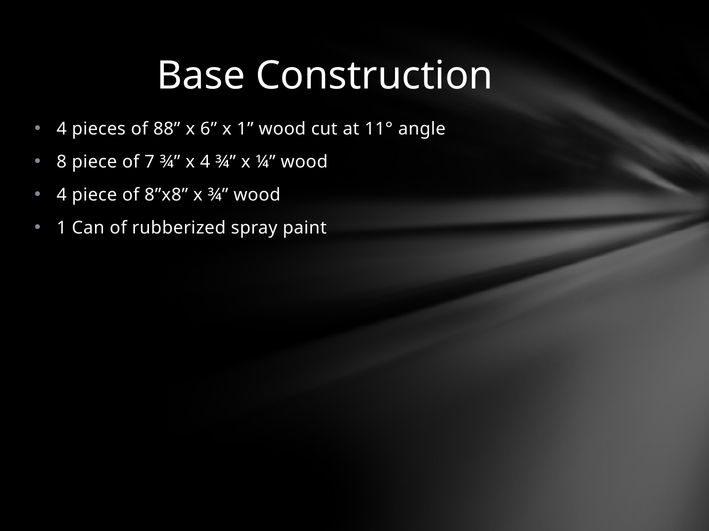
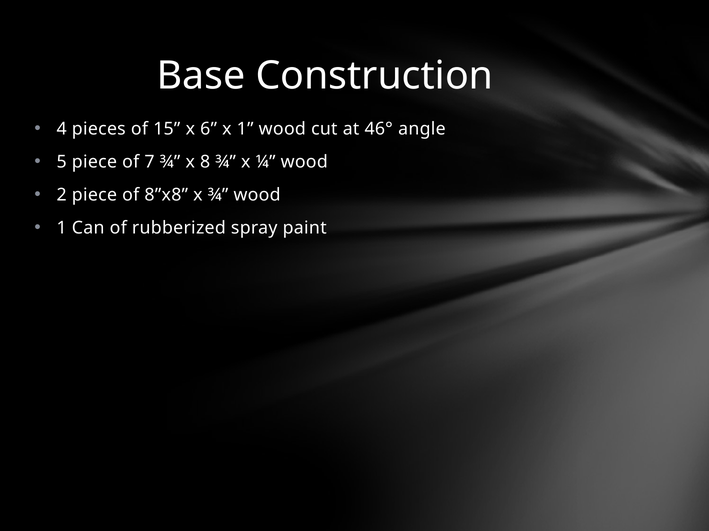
88: 88 -> 15 (167, 129)
11°: 11° -> 46° (379, 129)
8: 8 -> 5 (62, 162)
x 4: 4 -> 8 (205, 162)
4: 4 -> 2 (62, 195)
